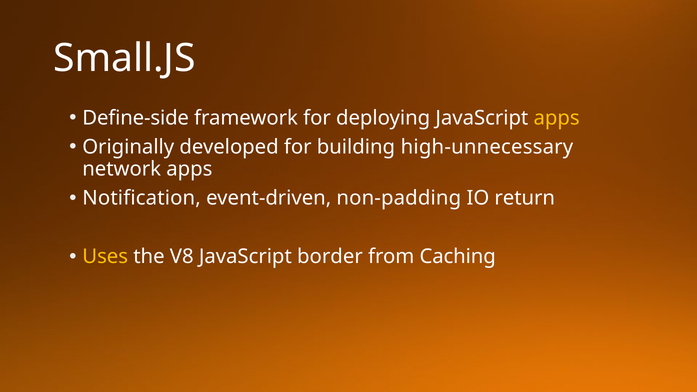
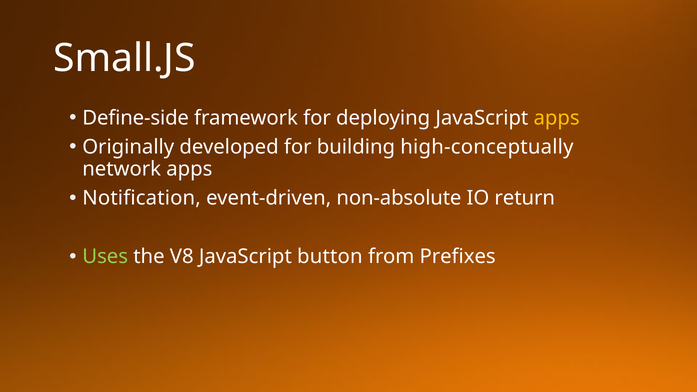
high-unnecessary: high-unnecessary -> high-conceptually (487, 147)
non-padding: non-padding -> non-absolute (399, 198)
Uses colour: yellow -> light green (105, 257)
border: border -> button (330, 257)
Caching: Caching -> Prefixes (458, 257)
